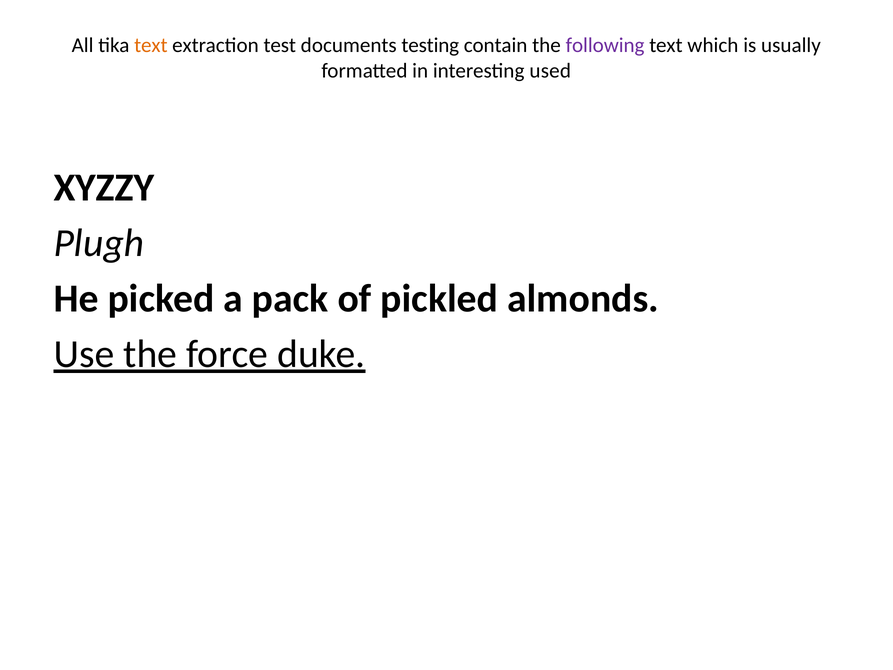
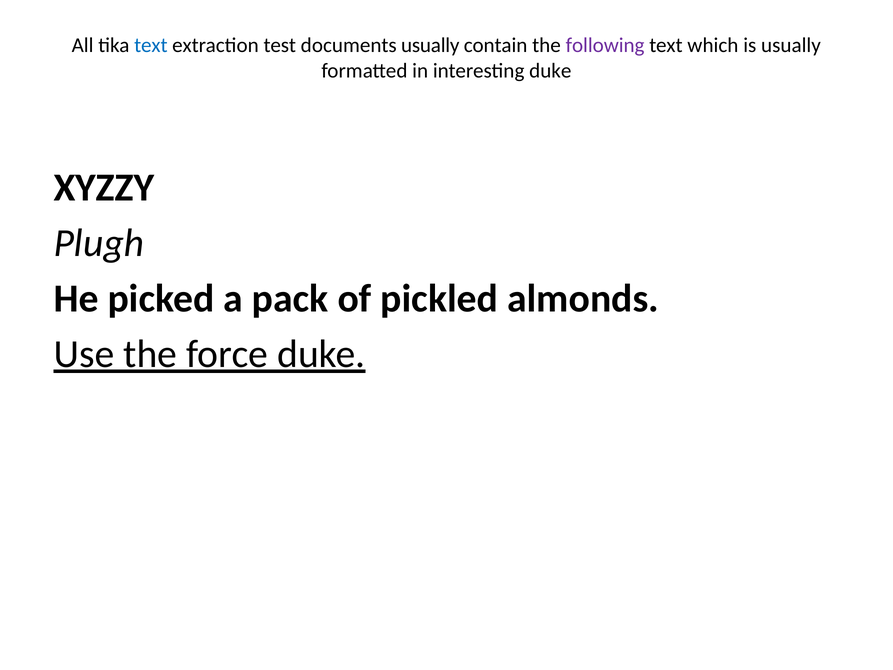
text colour: orange -> blue (151, 45)
documents testing: testing -> usually (430, 45)
interesting used: used -> duke (550, 71)
